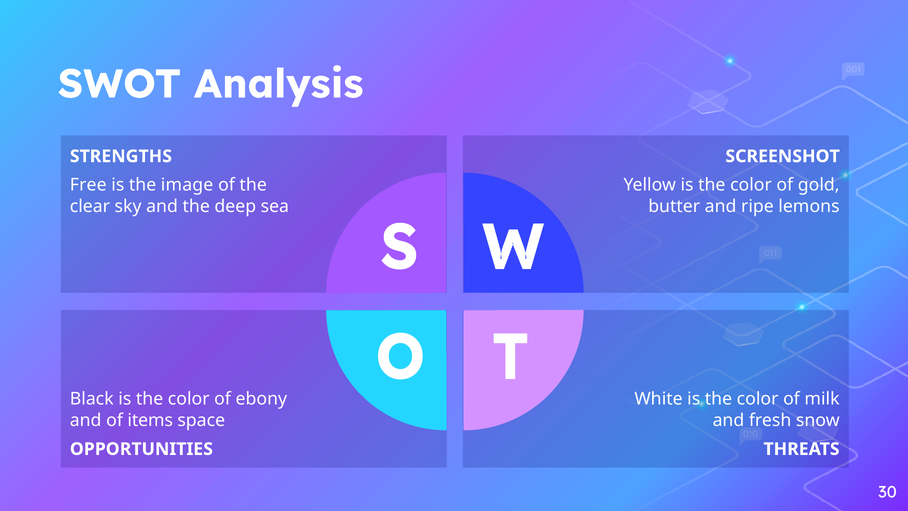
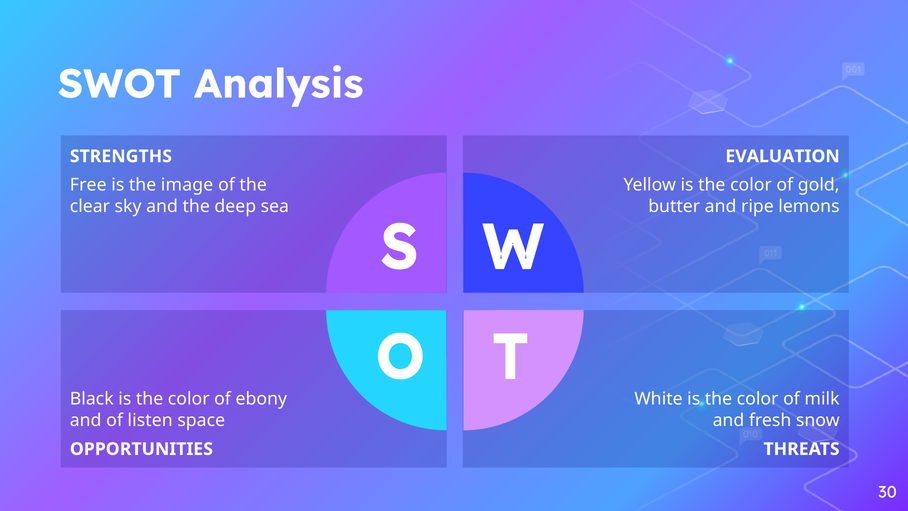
SCREENSHOT: SCREENSHOT -> EVALUATION (783, 156)
items: items -> listen (150, 420)
